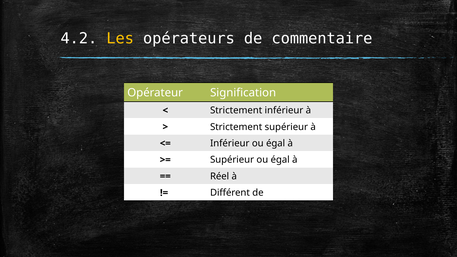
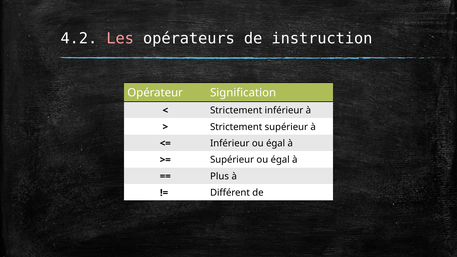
Les colour: yellow -> pink (120, 39)
commentaire: commentaire -> instruction (322, 39)
Réel: Réel -> Plus (220, 176)
